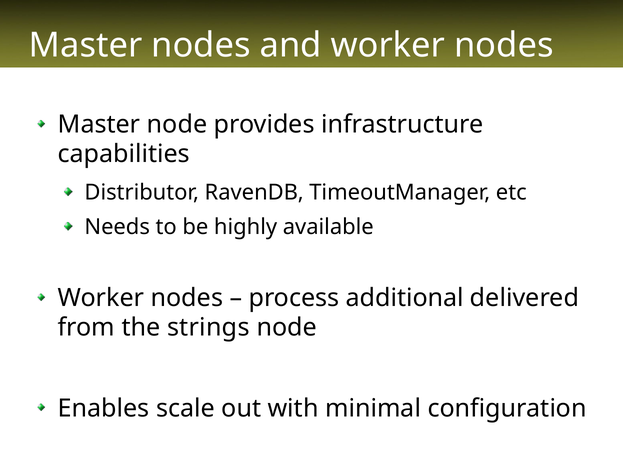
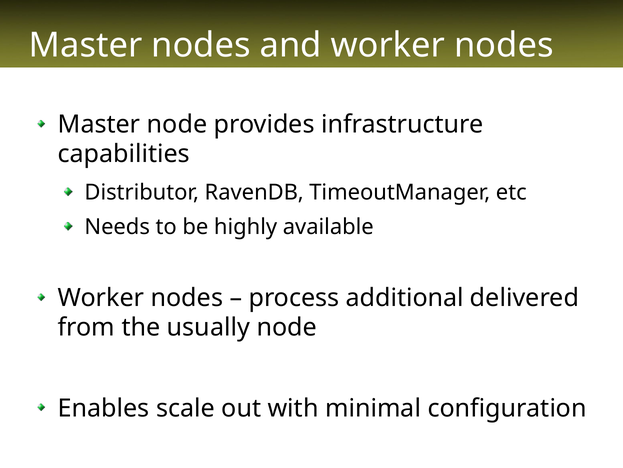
strings: strings -> usually (208, 327)
